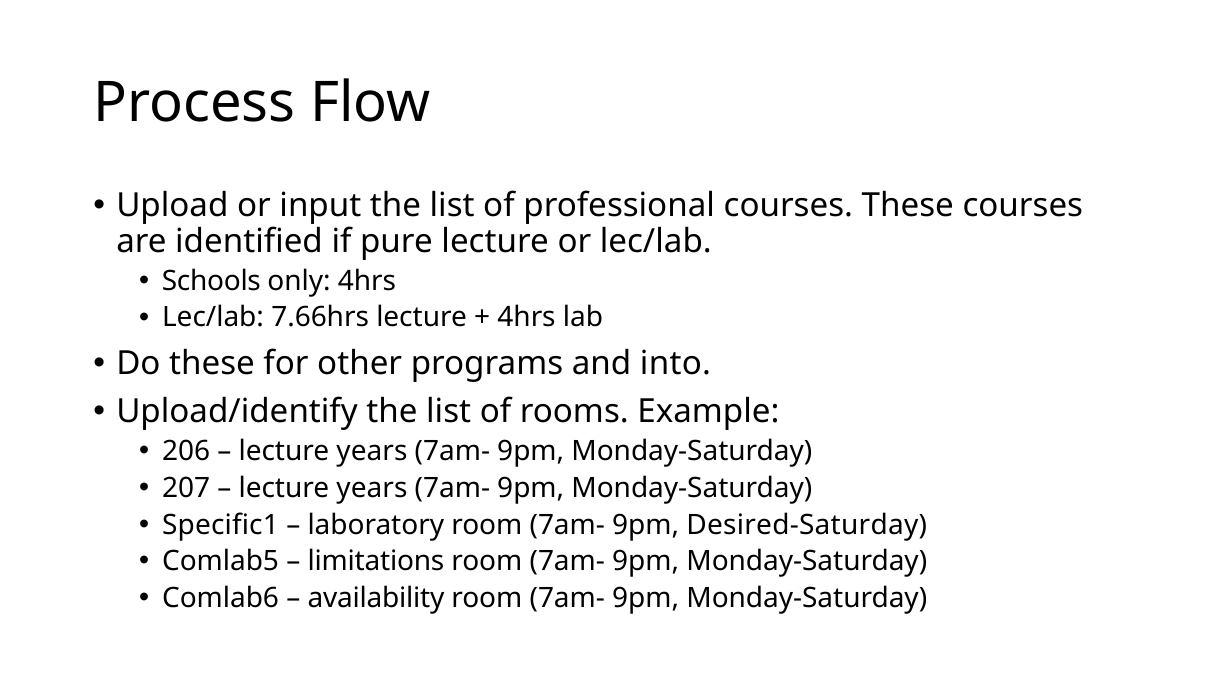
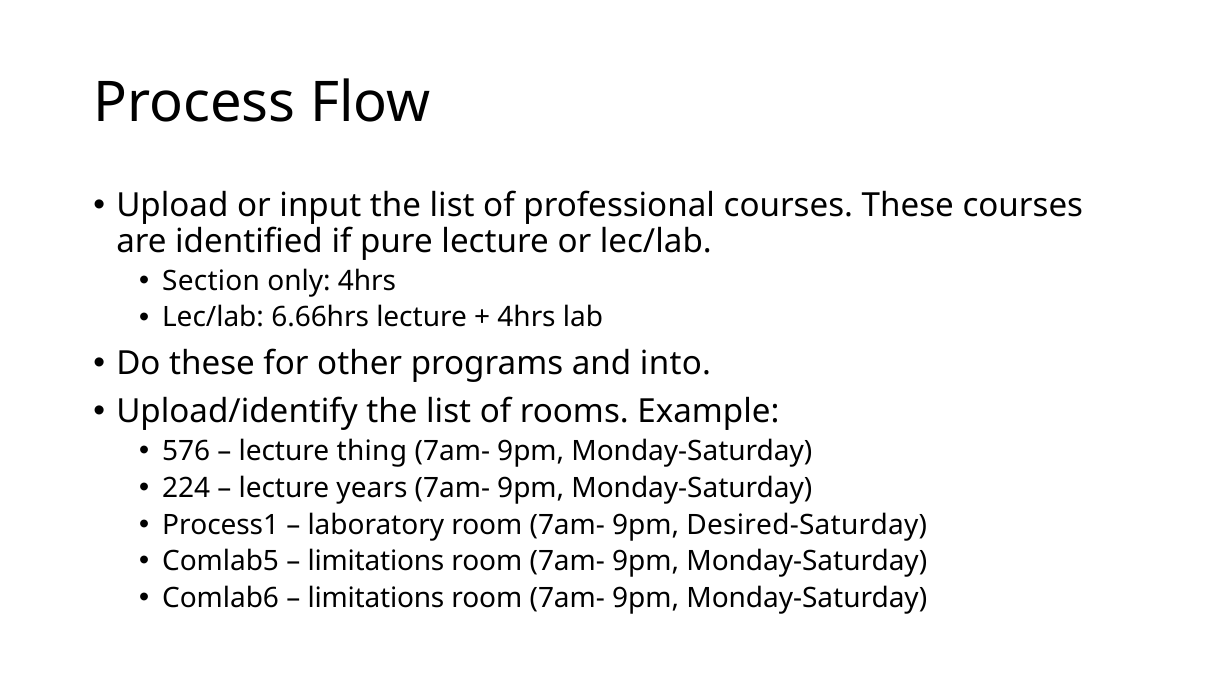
Schools: Schools -> Section (211, 281)
7.66hrs: 7.66hrs -> 6.66hrs (320, 317)
206: 206 -> 576 (186, 451)
years: years -> thing (372, 451)
207: 207 -> 224 (186, 488)
Specific1: Specific1 -> Process1 (221, 524)
availability: availability -> limitations (376, 598)
